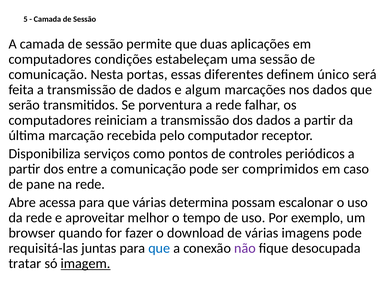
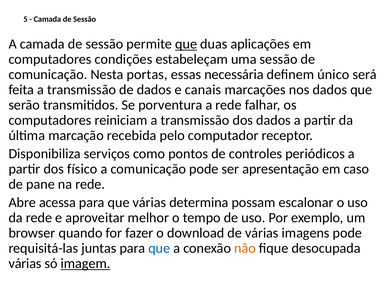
que underline: none -> present (186, 44)
diferentes: diferentes -> necessária (234, 75)
algum: algum -> canais (203, 90)
entre: entre -> físico (82, 169)
comprimidos: comprimidos -> apresentação (281, 169)
não colour: purple -> orange (245, 248)
tratar: tratar -> várias (25, 264)
